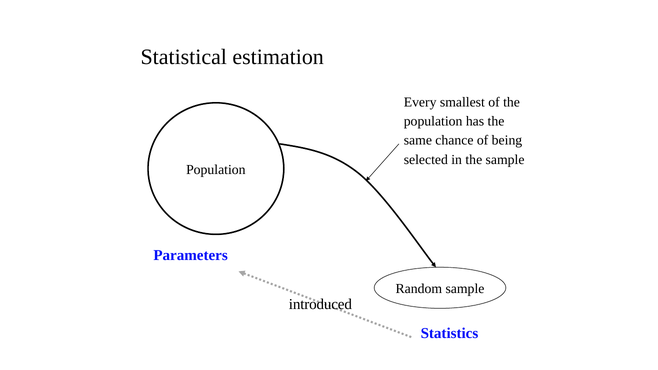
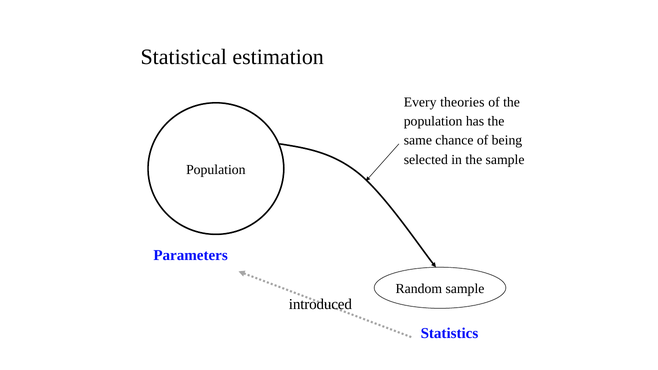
smallest: smallest -> theories (462, 102)
